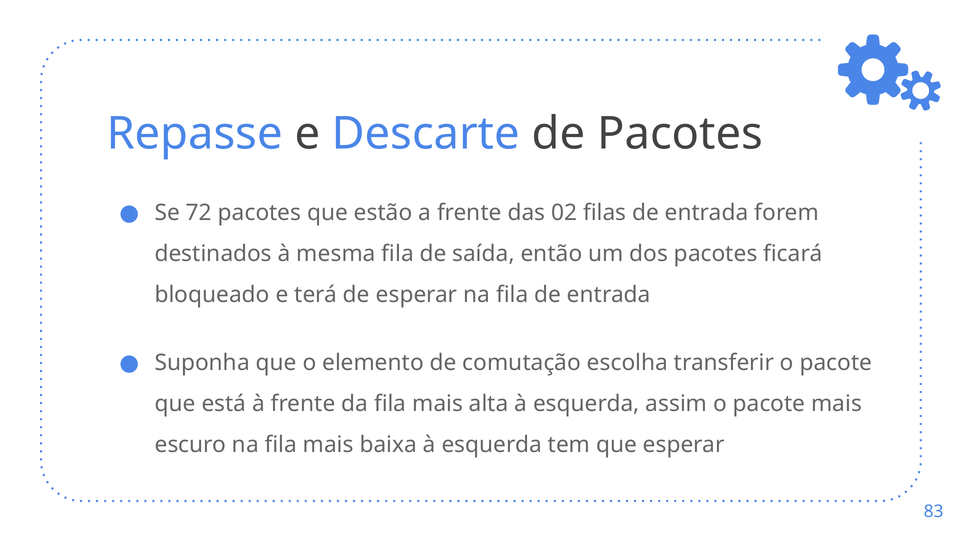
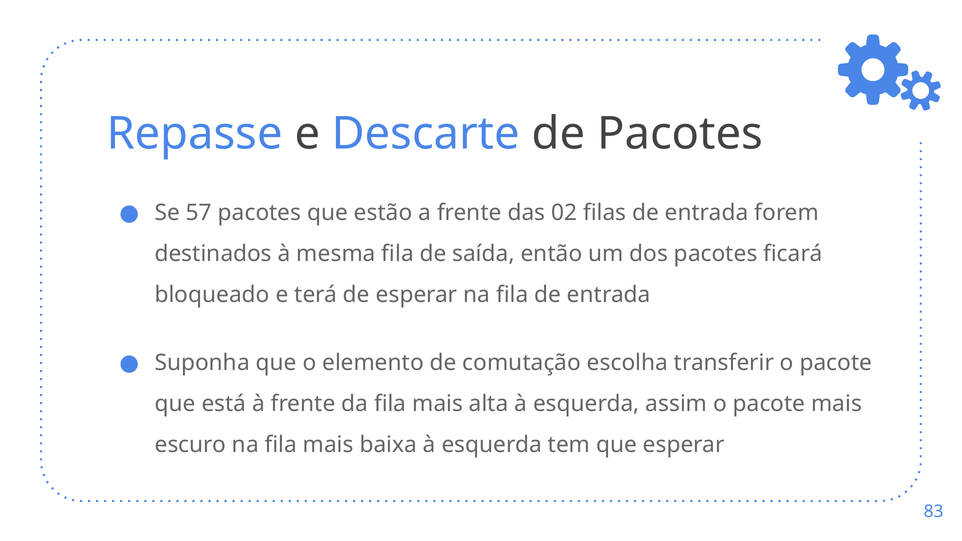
72: 72 -> 57 (199, 213)
